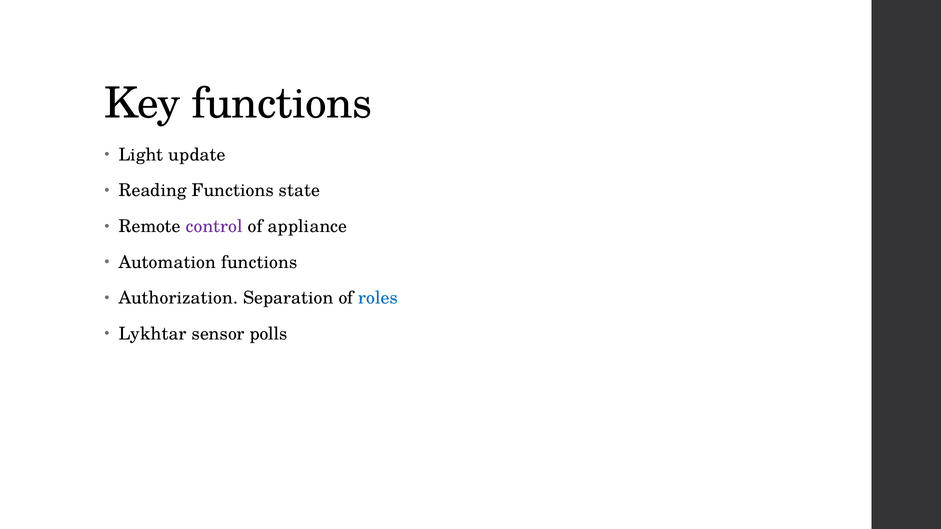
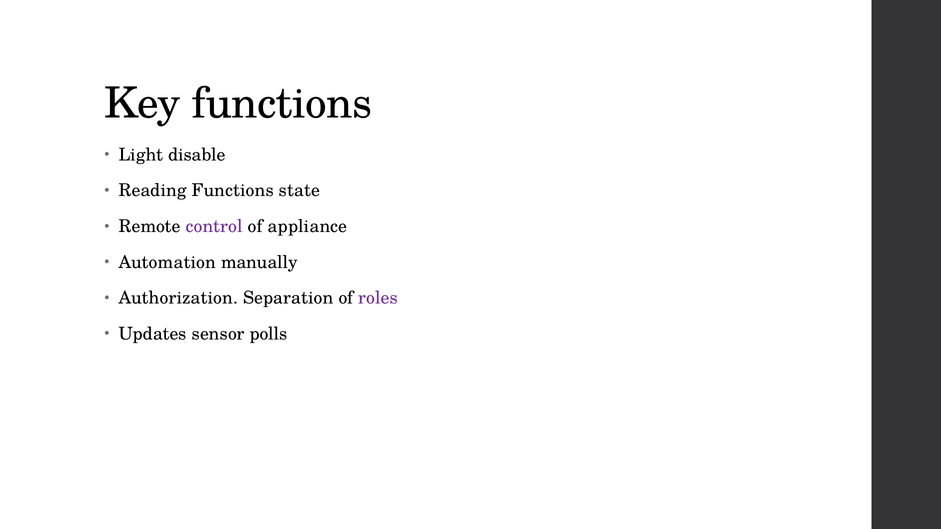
update: update -> disable (197, 155)
Automation functions: functions -> manually (259, 262)
roles colour: blue -> purple (378, 298)
Lykhtar: Lykhtar -> Updates (153, 334)
